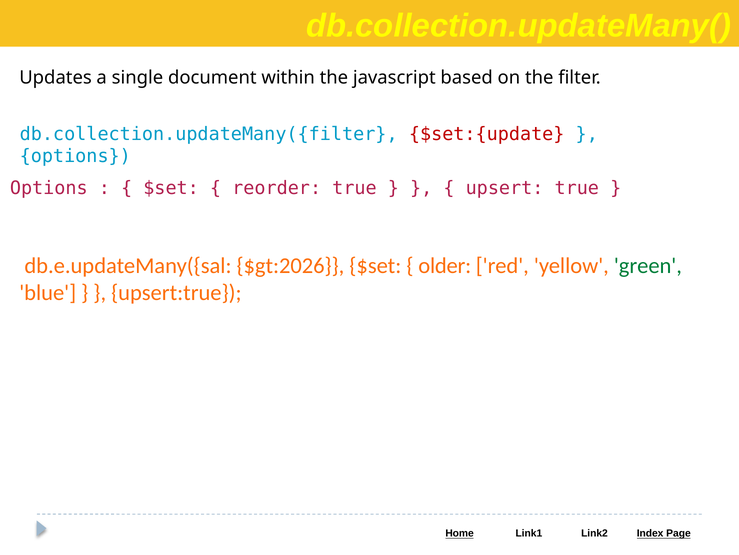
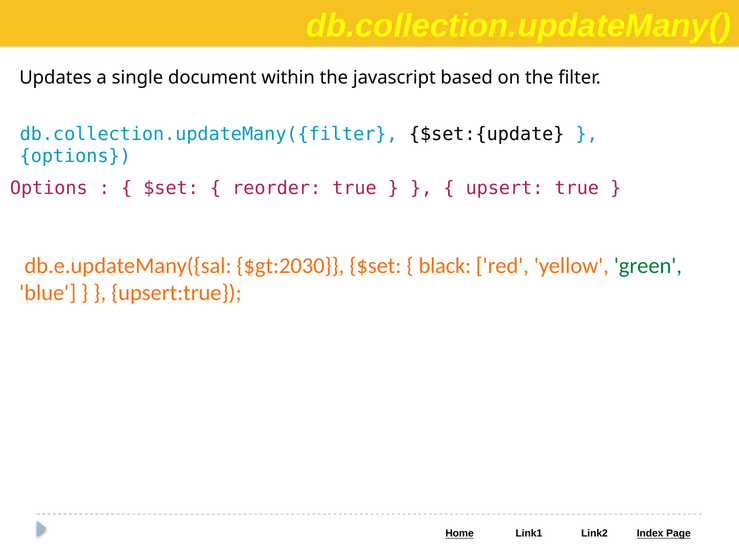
$set:{update colour: red -> black (487, 134)
$gt:2026: $gt:2026 -> $gt:2030 (290, 265)
older: older -> black (445, 265)
